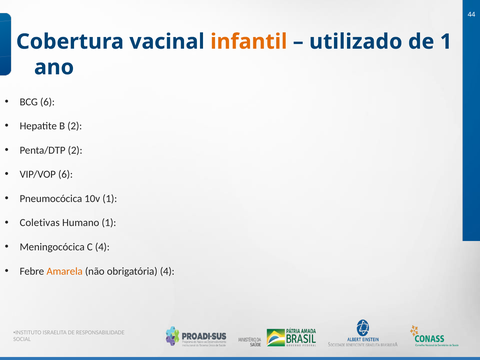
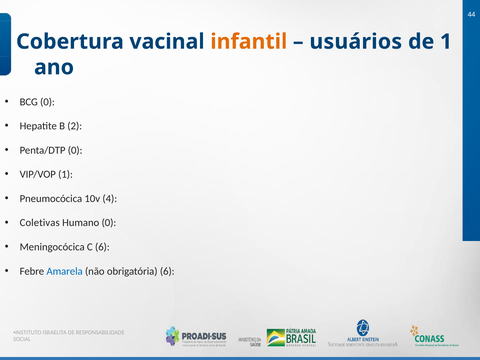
utilizado: utilizado -> usuários (356, 42)
BCG 6: 6 -> 0 (47, 102)
Penta/DTP 2: 2 -> 0 (75, 150)
VIP/VOP 6: 6 -> 1 (66, 174)
10v 1: 1 -> 4 (110, 199)
Humano 1: 1 -> 0 (109, 223)
C 4: 4 -> 6 (102, 247)
Amarela colour: orange -> blue (65, 271)
obrigatória 4: 4 -> 6 (167, 271)
